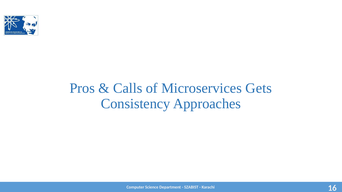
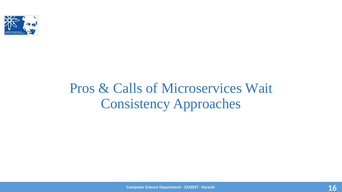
Gets: Gets -> Wait (259, 88)
